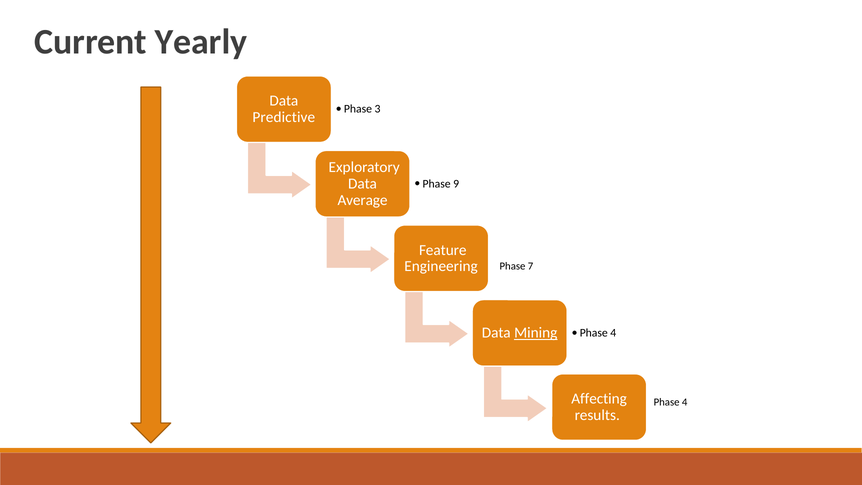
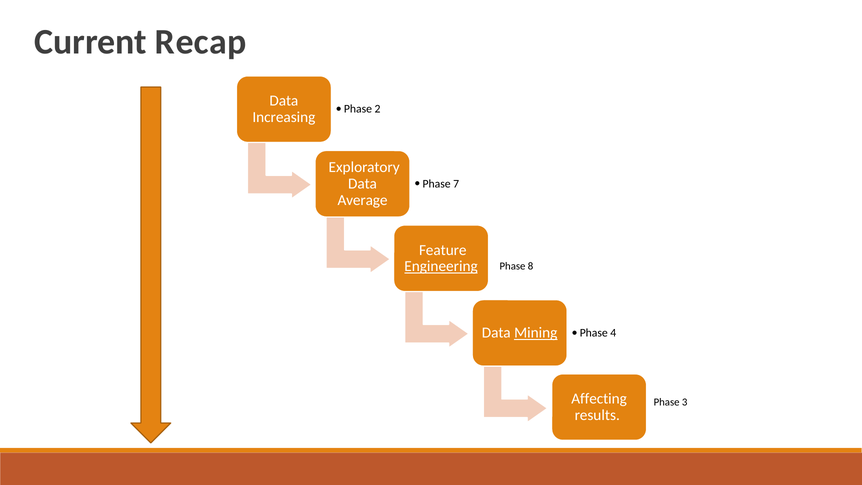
Yearly: Yearly -> Recap (201, 42)
3: 3 -> 2 (378, 109)
Predictive: Predictive -> Increasing (284, 117)
9: 9 -> 7 (456, 184)
Engineering underline: none -> present (441, 266)
7: 7 -> 8 (531, 266)
4: 4 -> 3 (685, 402)
